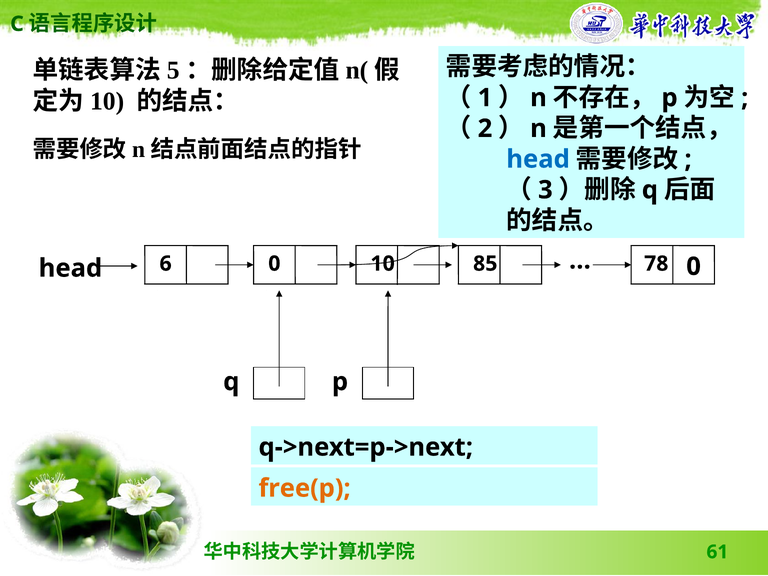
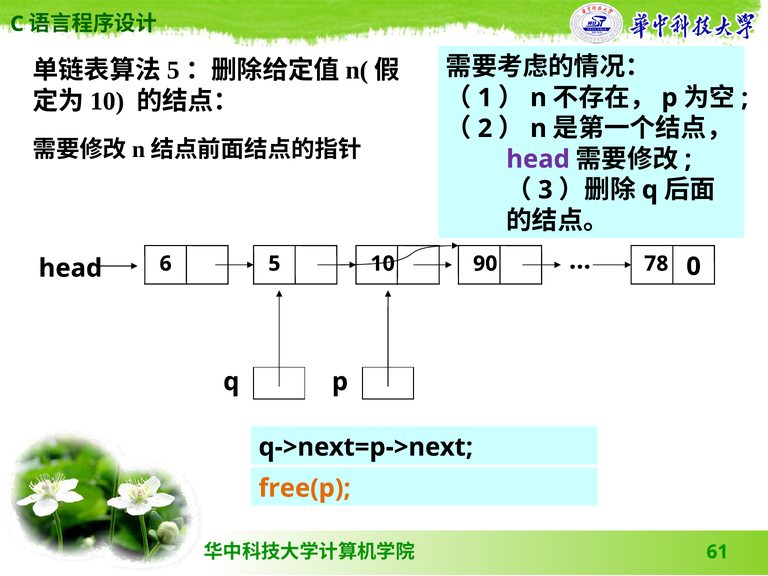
head colour: blue -> purple (538, 159)
6 0: 0 -> 5 (274, 264)
85: 85 -> 90 (485, 264)
